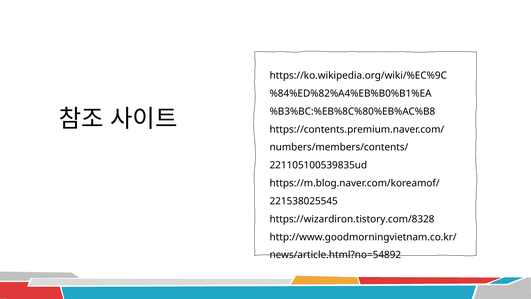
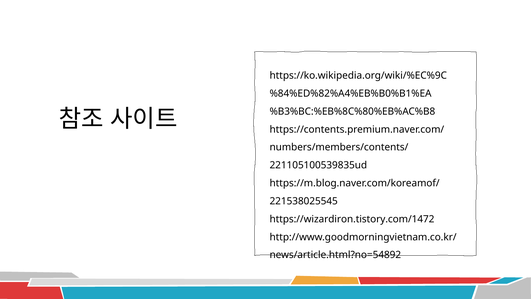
https://wizardiron.tistory.com/8328: https://wizardiron.tistory.com/8328 -> https://wizardiron.tistory.com/1472 (352, 219)
